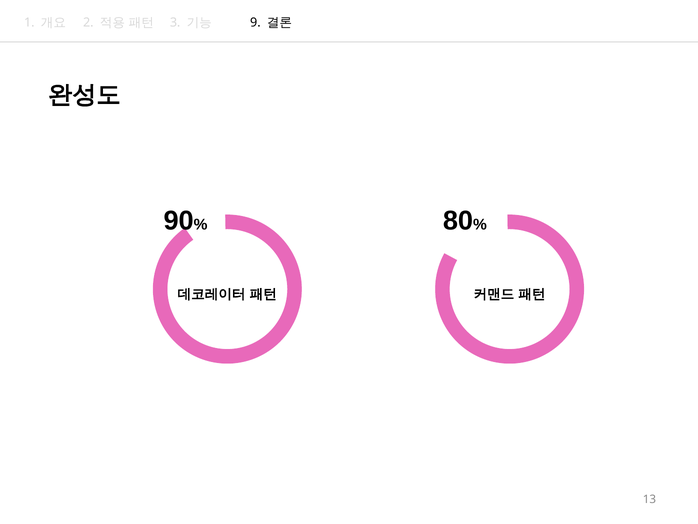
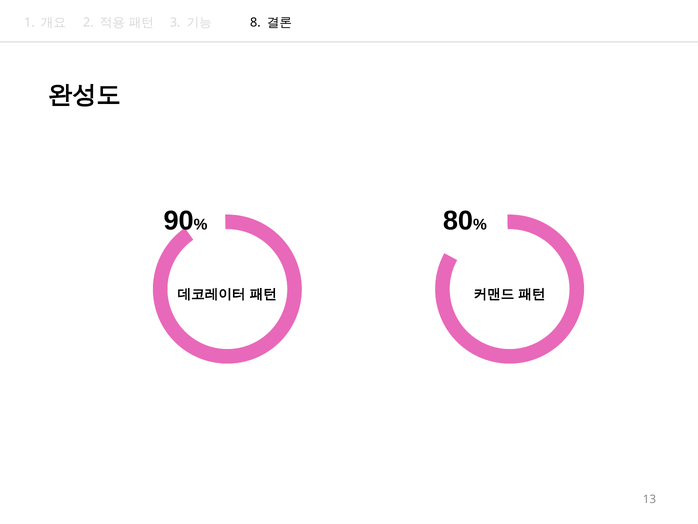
9: 9 -> 8 (255, 22)
